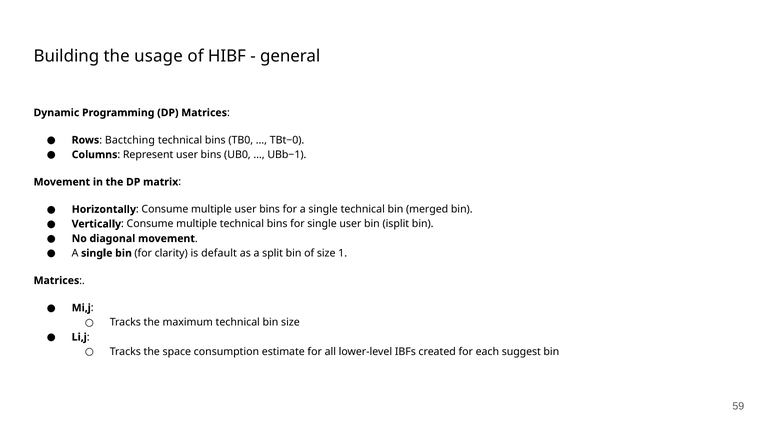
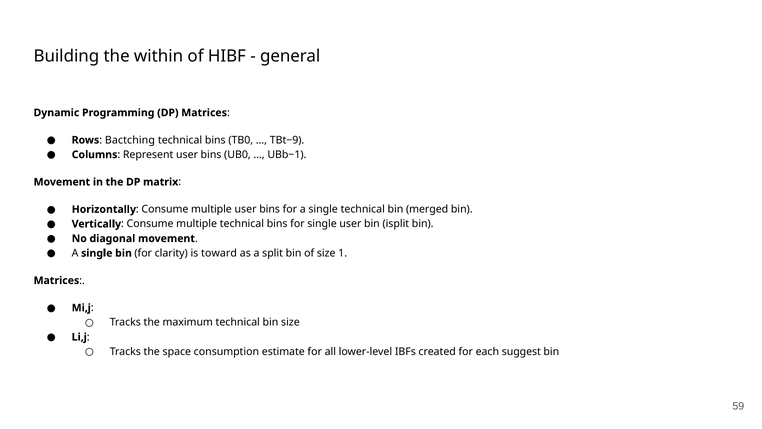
usage: usage -> within (159, 56)
TBt−0: TBt−0 -> TBt−9 (287, 140)
default: default -> toward (219, 253)
